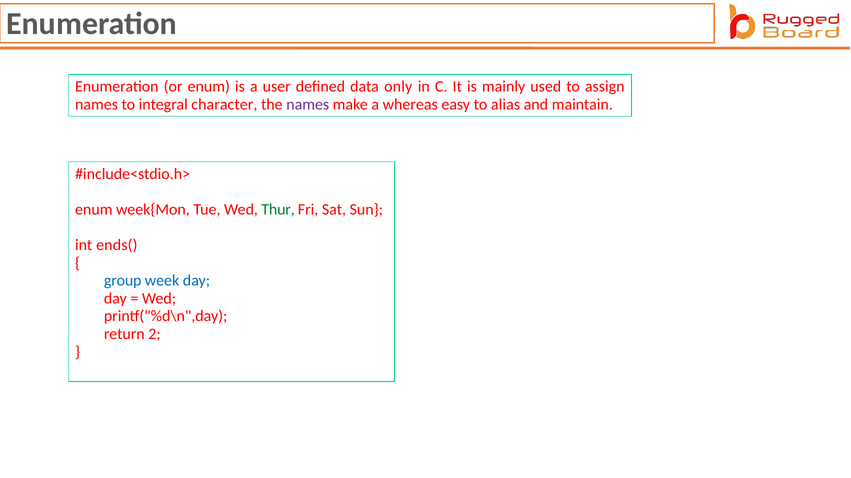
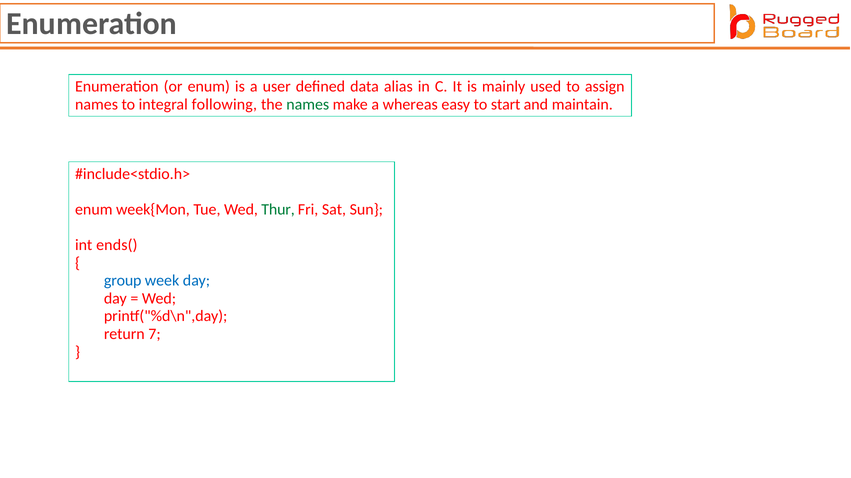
only: only -> alias (398, 87)
character: character -> following (224, 104)
names colour: purple -> green (308, 104)
alias: alias -> start (506, 104)
2: 2 -> 7 (155, 334)
